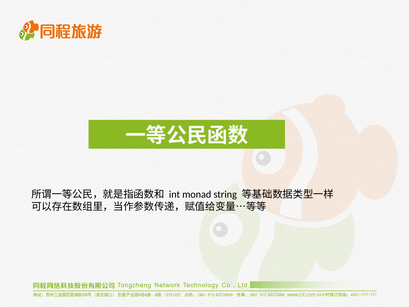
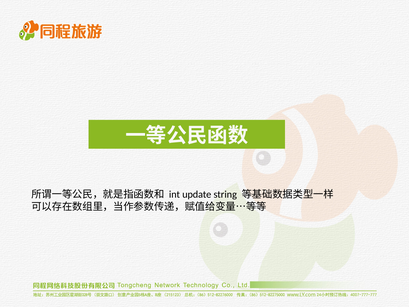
monad: monad -> update (197, 194)
